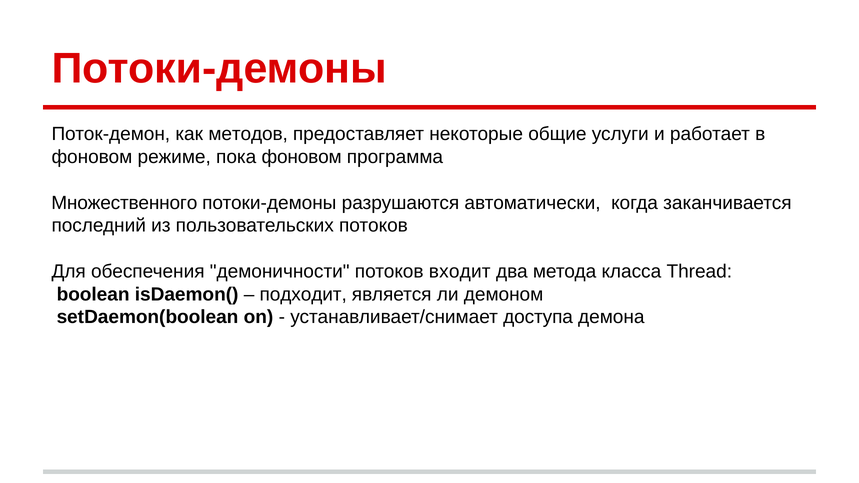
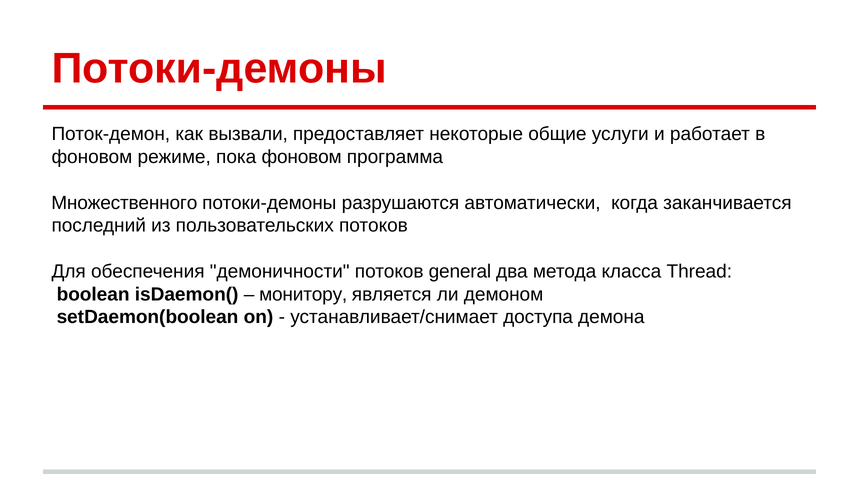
методов: методов -> вызвали (248, 134)
входит: входит -> general (460, 271)
подходит: подходит -> монитору (303, 294)
